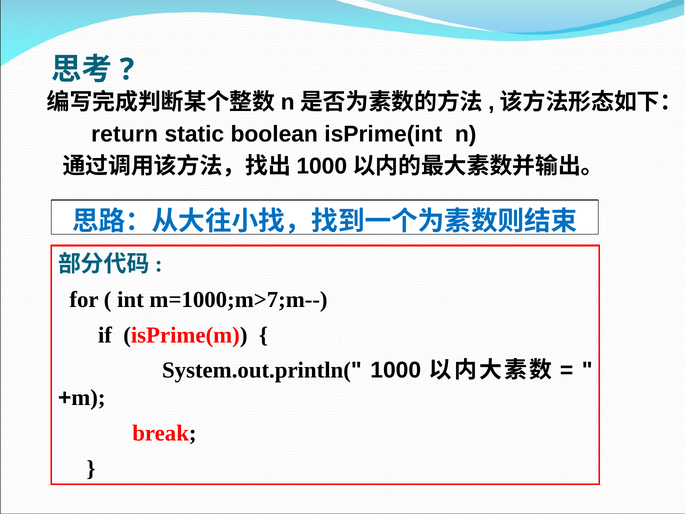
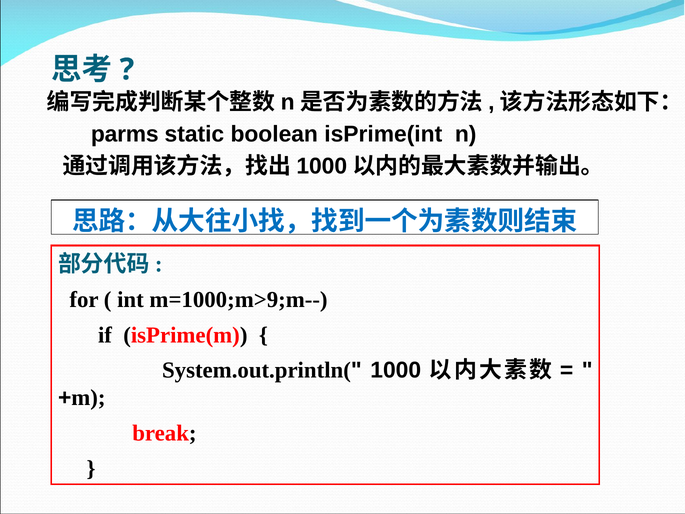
return: return -> parms (125, 134)
m=1000;m>7;m--: m=1000;m>7;m-- -> m=1000;m>9;m-- (239, 299)
